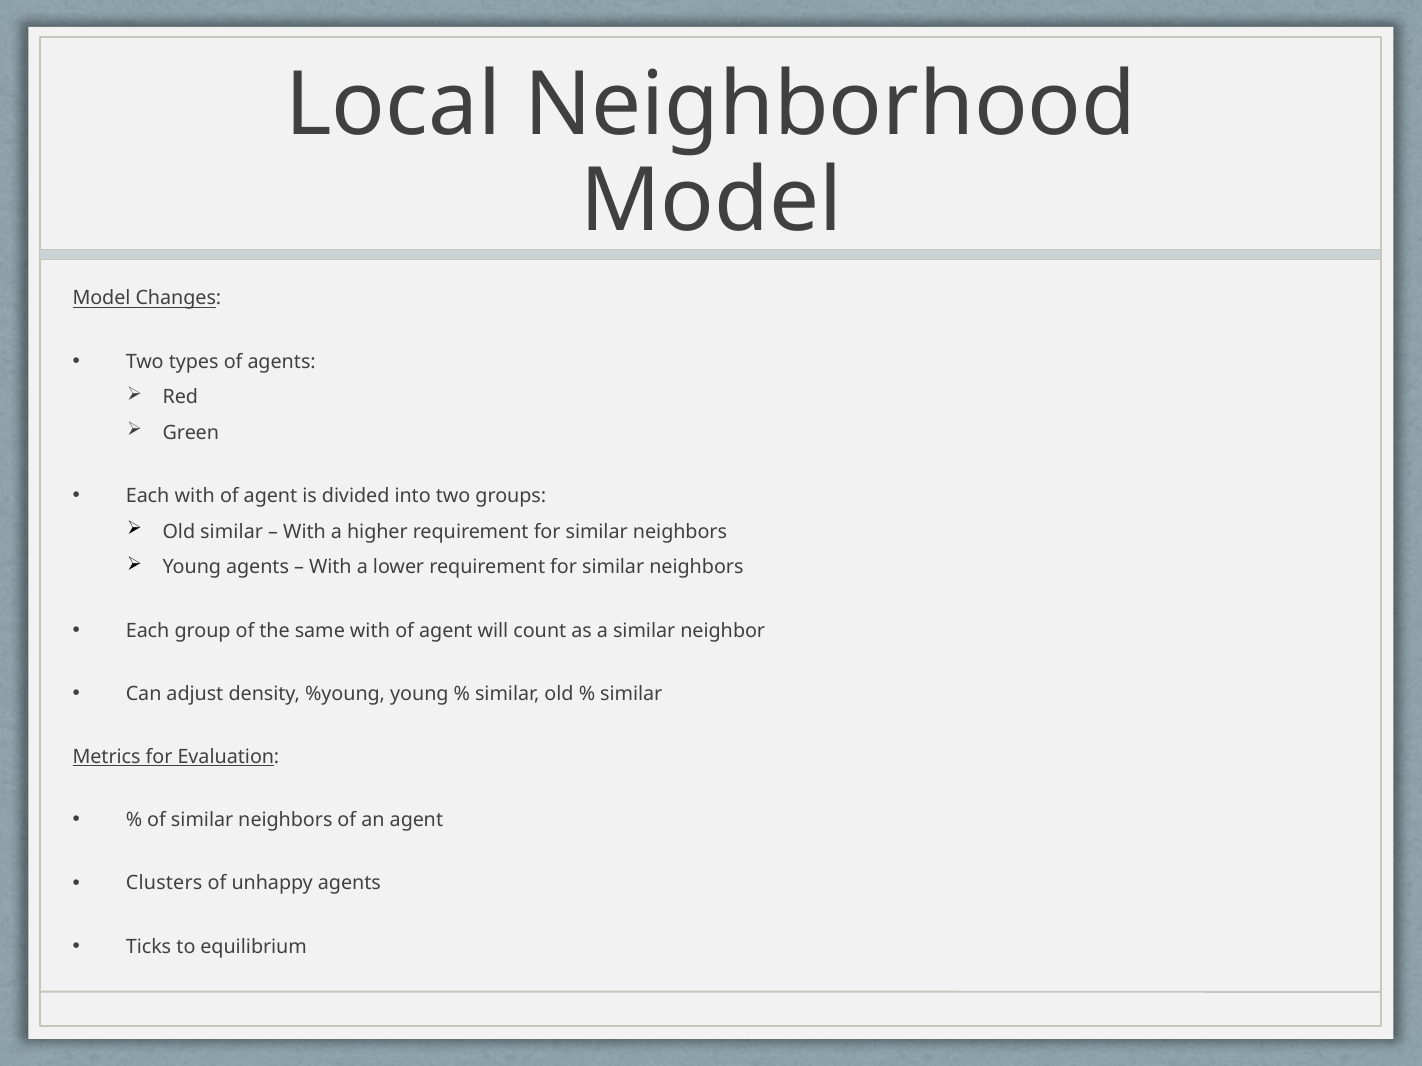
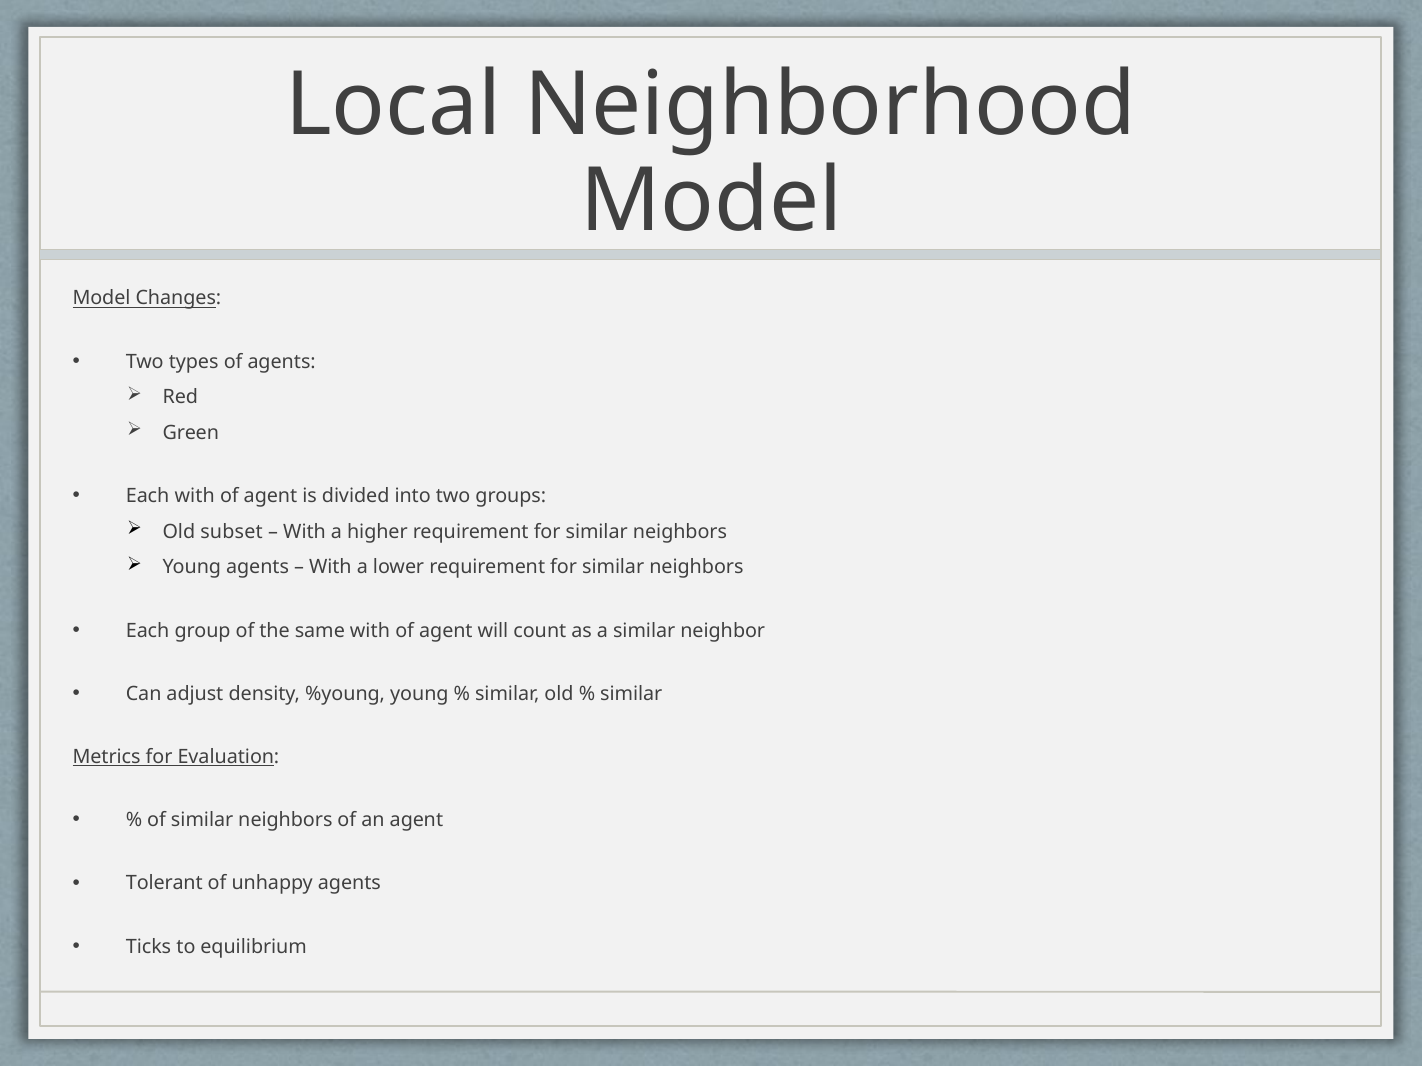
Old similar: similar -> subset (232, 532)
Clusters: Clusters -> Tolerant (164, 884)
